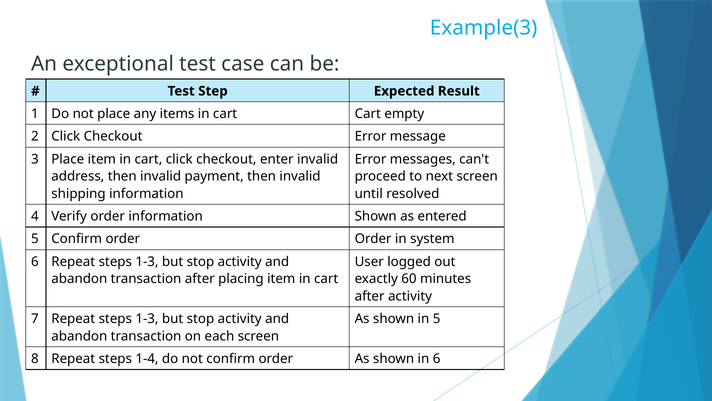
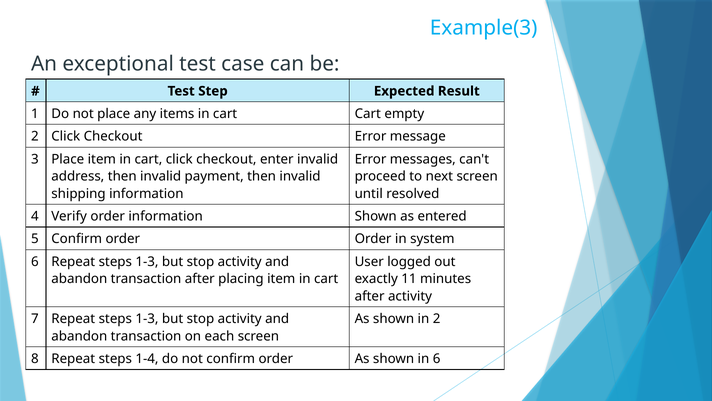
60: 60 -> 11 (409, 279)
in 5: 5 -> 2 (437, 319)
